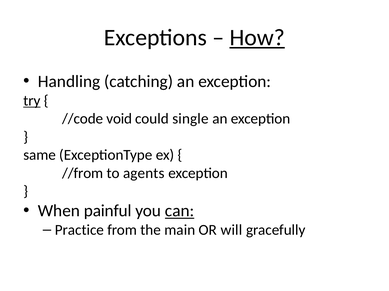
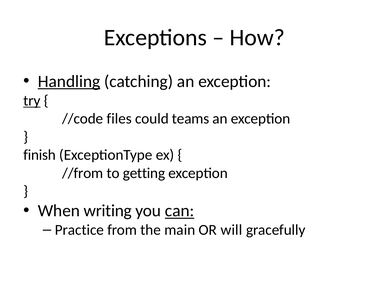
How underline: present -> none (257, 38)
Handling underline: none -> present (69, 82)
void: void -> files (119, 119)
single: single -> teams (191, 119)
same: same -> finish (40, 155)
agents: agents -> getting (144, 174)
painful: painful -> writing (108, 211)
